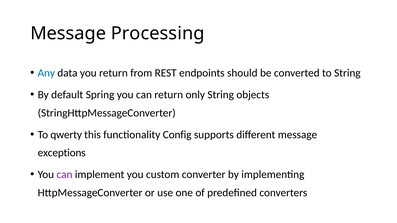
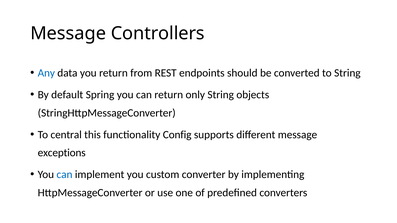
Processing: Processing -> Controllers (158, 33)
qwerty: qwerty -> central (66, 135)
can colour: purple -> blue (64, 175)
